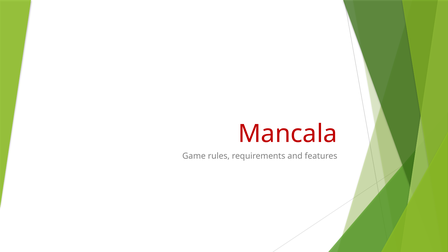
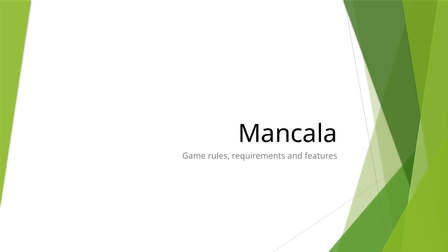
Mancala colour: red -> black (288, 134)
